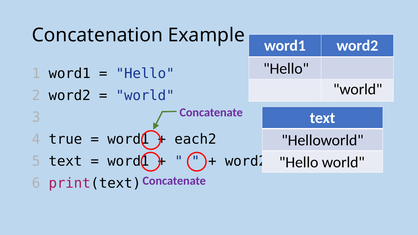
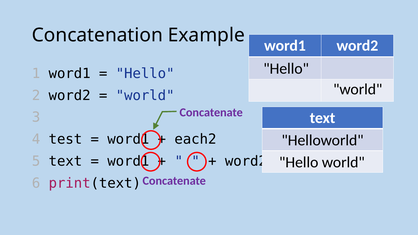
true: true -> test (65, 139)
